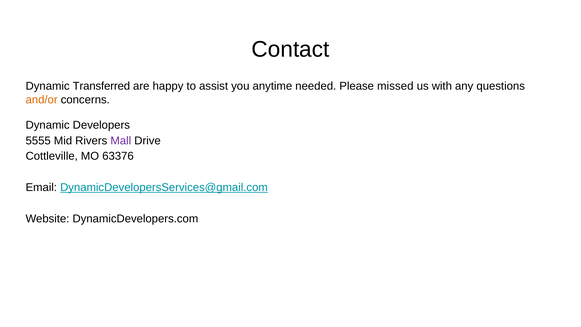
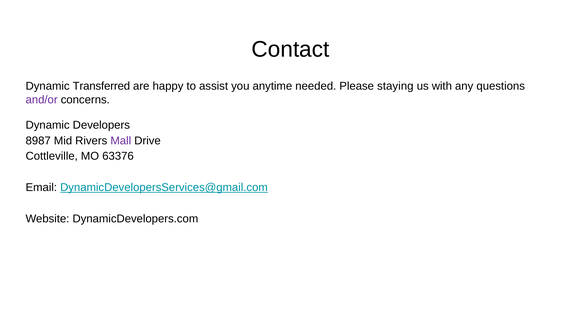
missed: missed -> staying (395, 86)
and/or colour: orange -> purple (42, 100)
5555: 5555 -> 8987 (38, 141)
